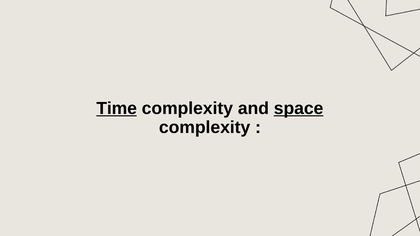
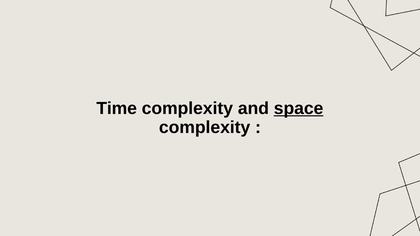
Time underline: present -> none (117, 109)
